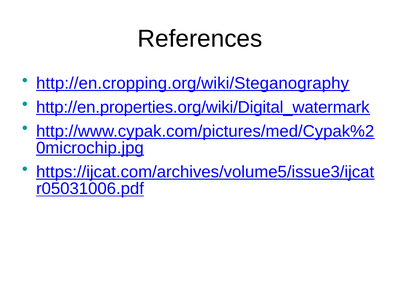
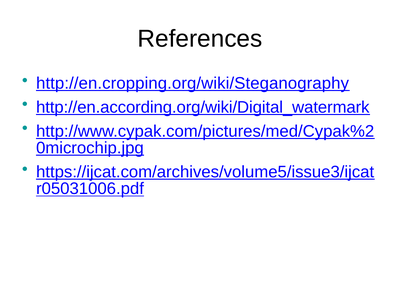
http://en.properties.org/wiki/Digital_watermark: http://en.properties.org/wiki/Digital_watermark -> http://en.according.org/wiki/Digital_watermark (203, 107)
